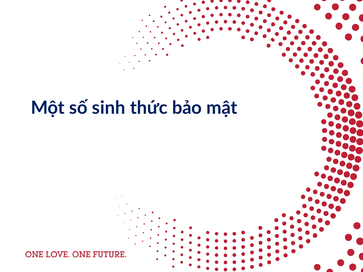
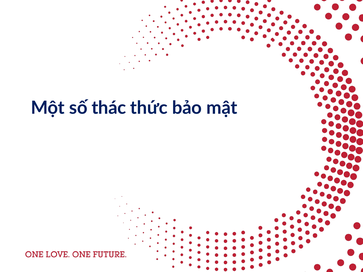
sinh: sinh -> thác (109, 108)
